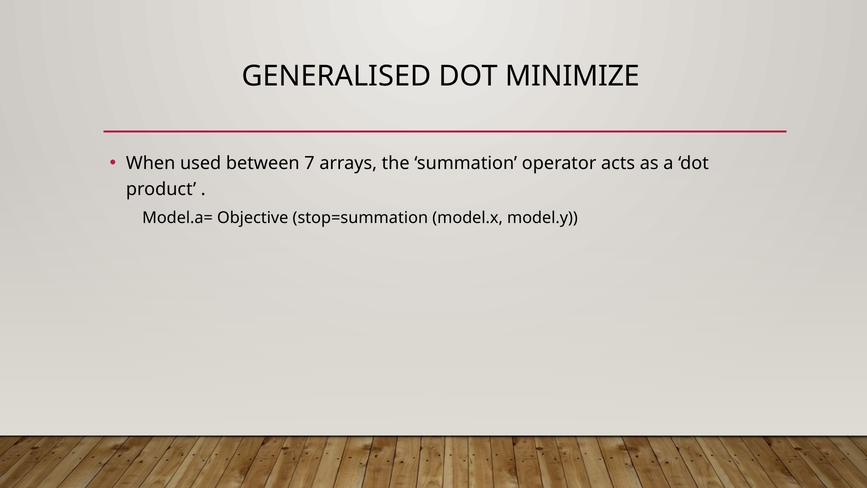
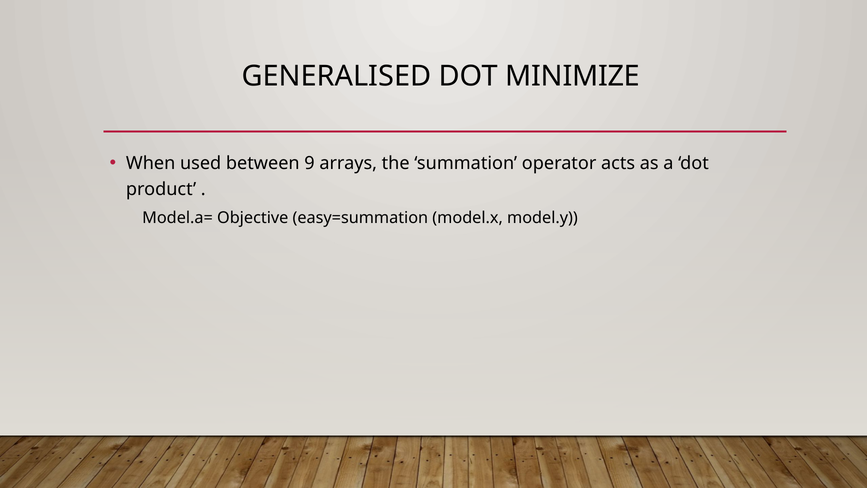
7: 7 -> 9 (310, 163)
stop=summation: stop=summation -> easy=summation (360, 218)
